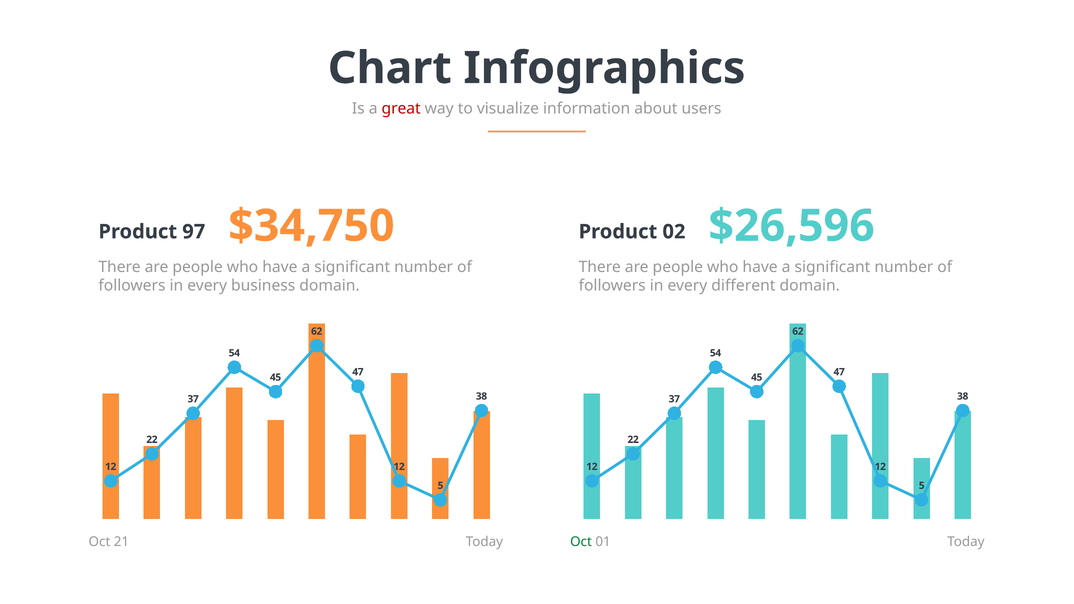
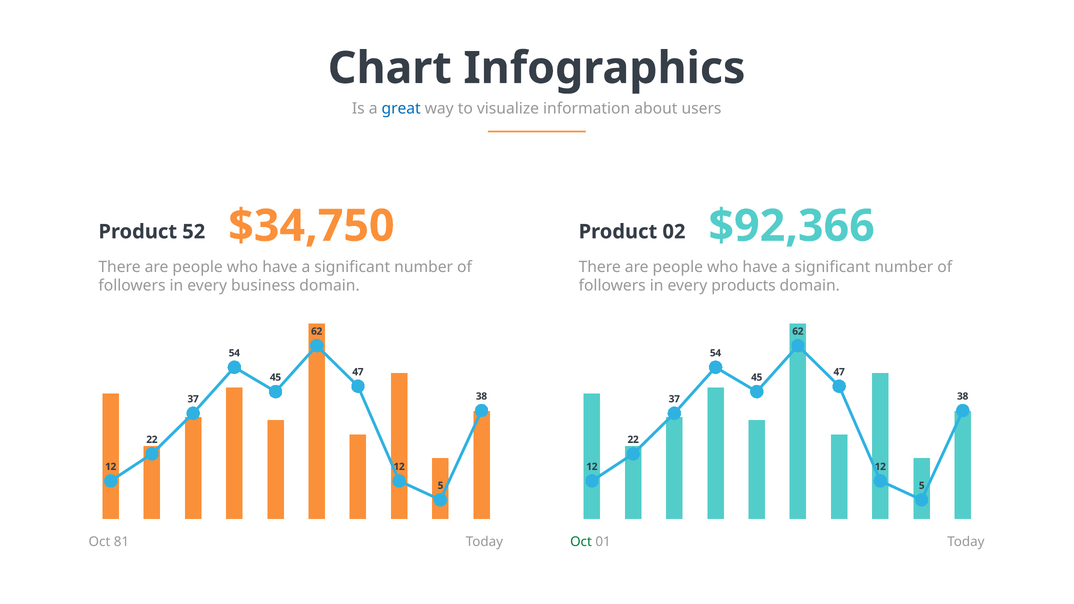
great colour: red -> blue (401, 108)
97: 97 -> 52 (194, 232)
$26,596: $26,596 -> $92,366 (792, 226)
different: different -> products (743, 286)
21: 21 -> 81 (122, 542)
